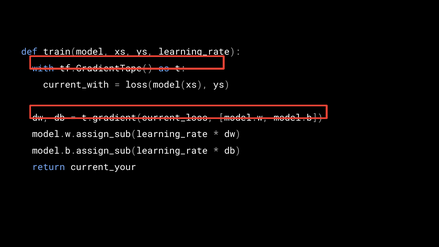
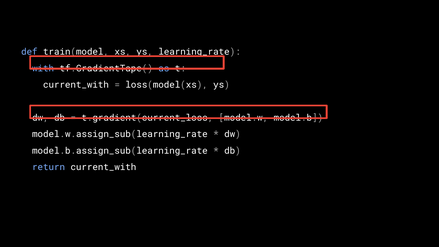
return current_your: current_your -> current_with (103, 167)
